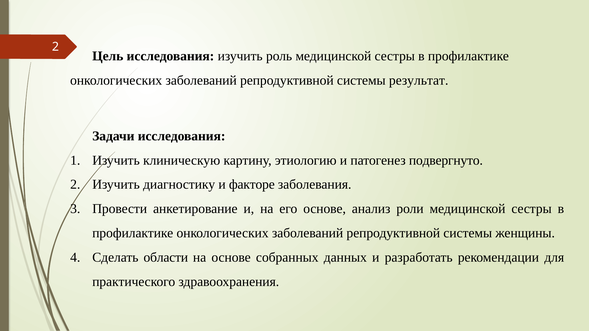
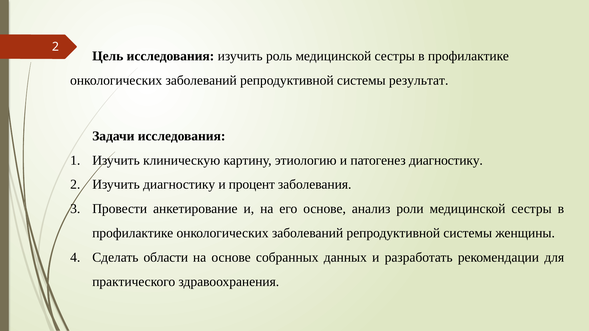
патогенез подвергнуто: подвергнуто -> диагностику (446, 160)
факторе: факторе -> процент (252, 185)
